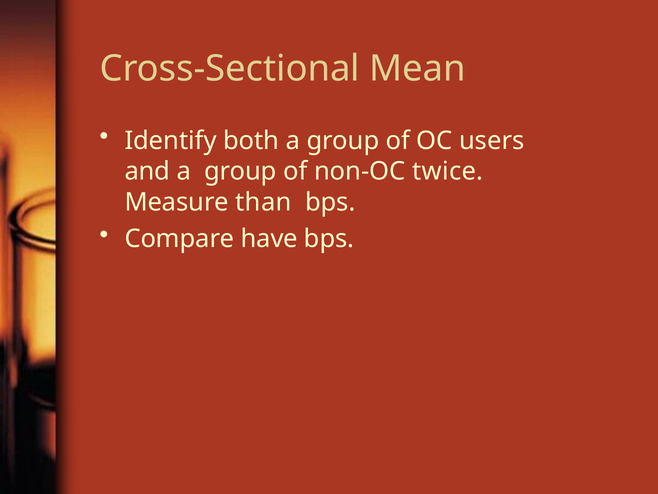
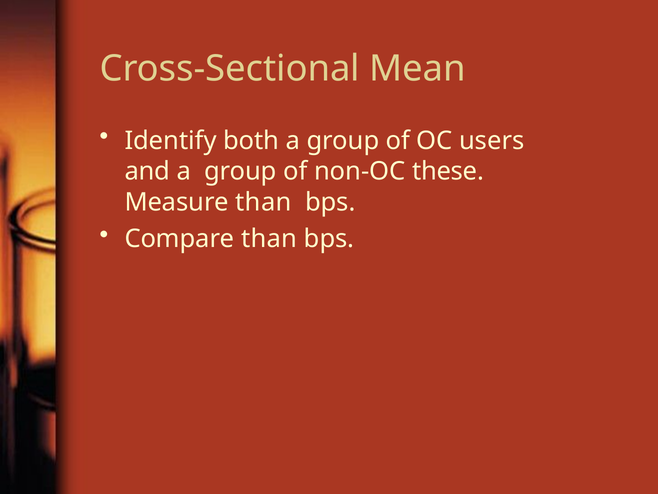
twice: twice -> these (448, 171)
Compare have: have -> than (269, 239)
